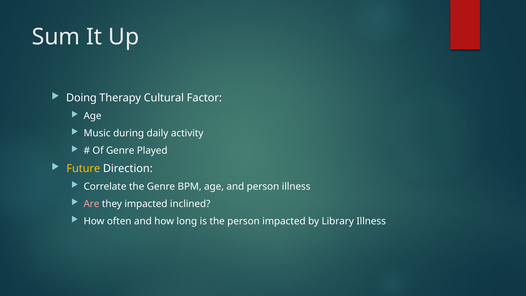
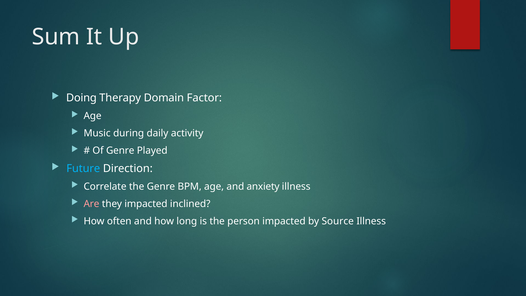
Cultural: Cultural -> Domain (164, 98)
Future colour: yellow -> light blue (83, 168)
and person: person -> anxiety (263, 186)
Library: Library -> Source (338, 221)
